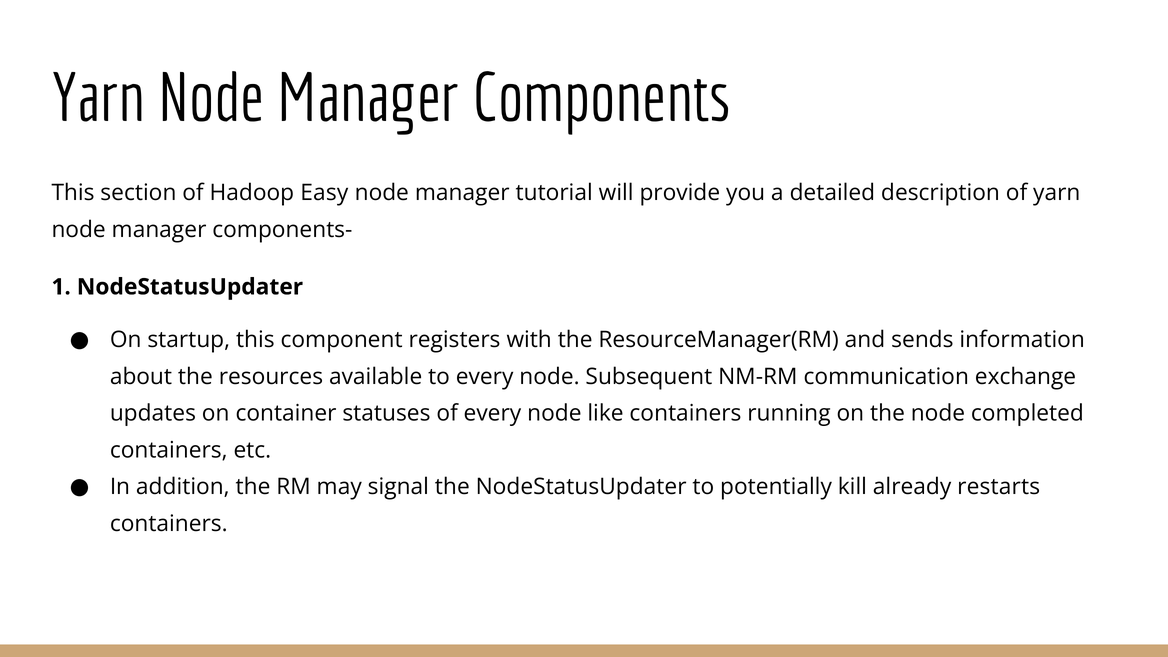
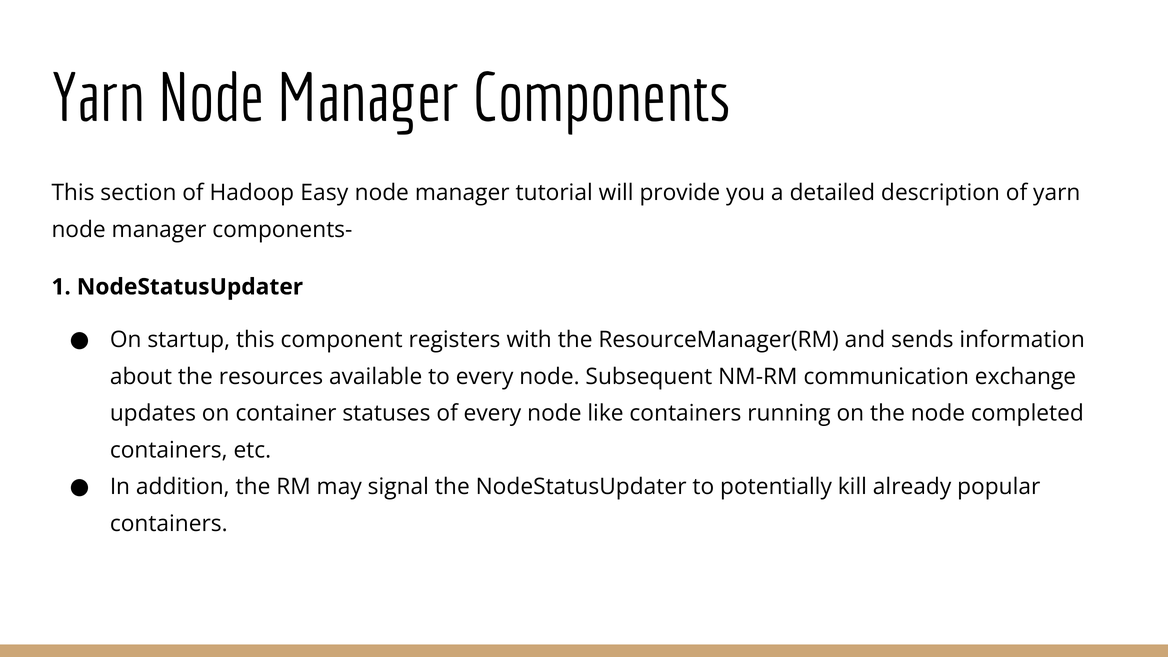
restarts: restarts -> popular (999, 487)
